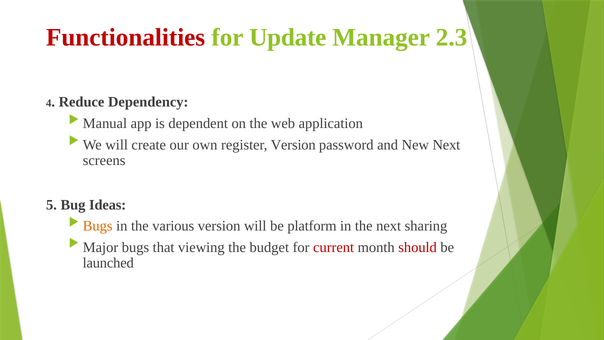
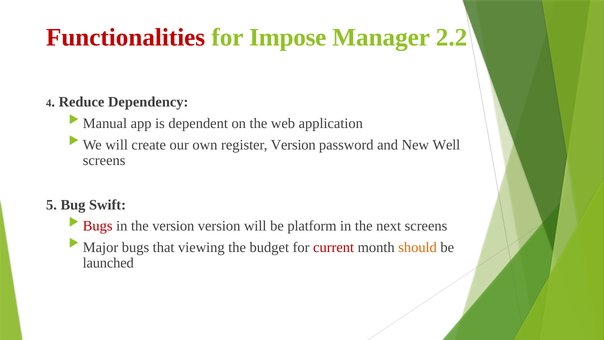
Update: Update -> Impose (288, 37)
2.3: 2.3 -> 2.2 (452, 37)
New Next: Next -> Well (446, 145)
Ideas: Ideas -> Swift (108, 205)
Bugs colour: orange -> red (98, 226)
the various: various -> version (173, 226)
next sharing: sharing -> screens (426, 226)
should colour: red -> orange (418, 247)
